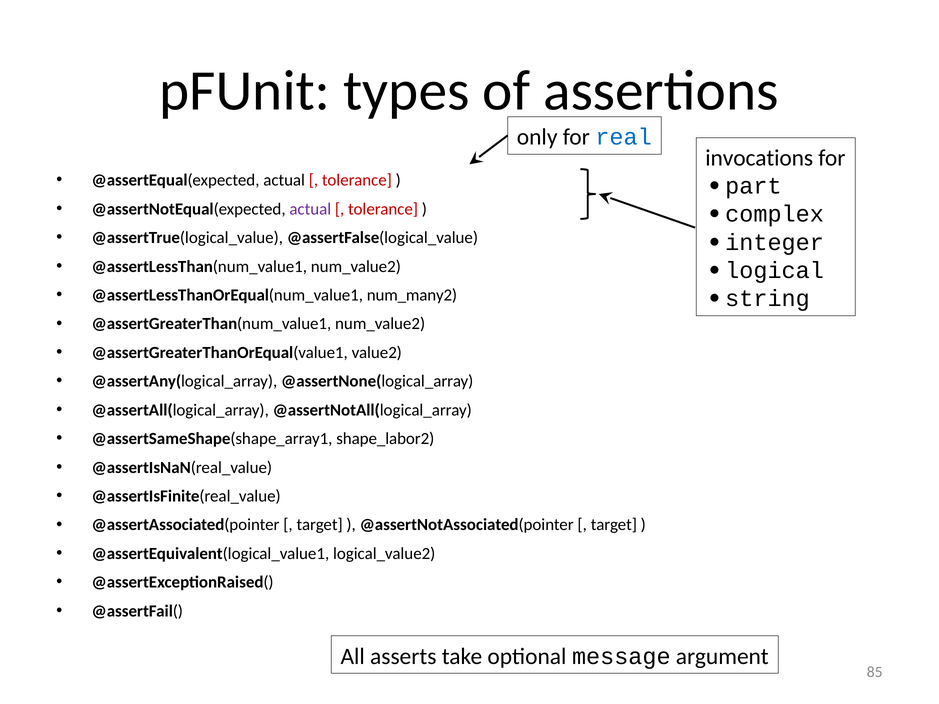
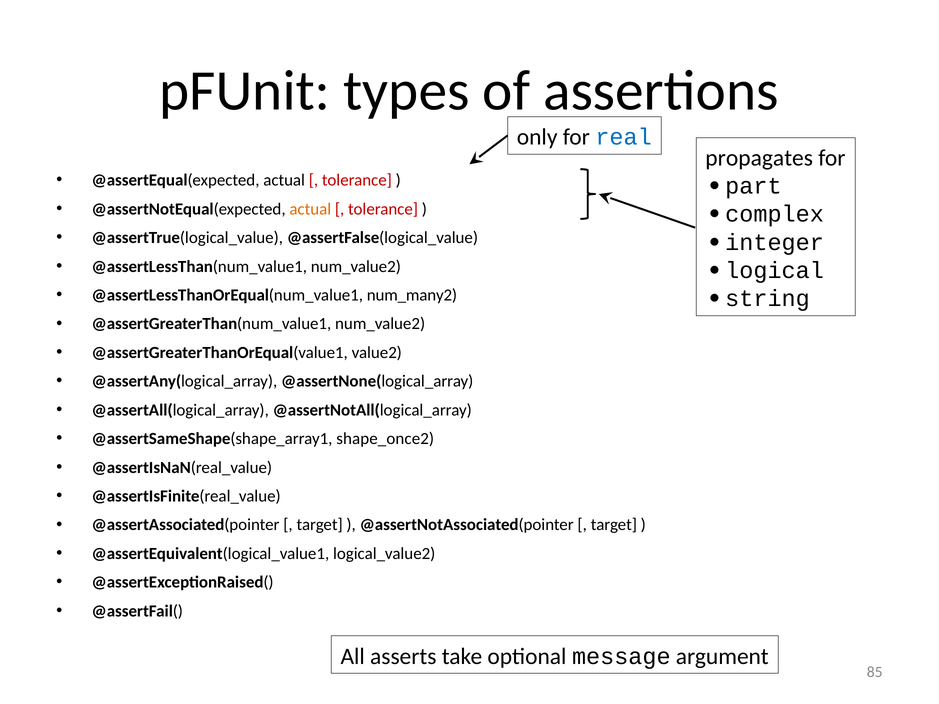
invocations: invocations -> propagates (759, 158)
actual colour: purple -> orange (310, 209)
shape_labor2: shape_labor2 -> shape_once2 (385, 439)
